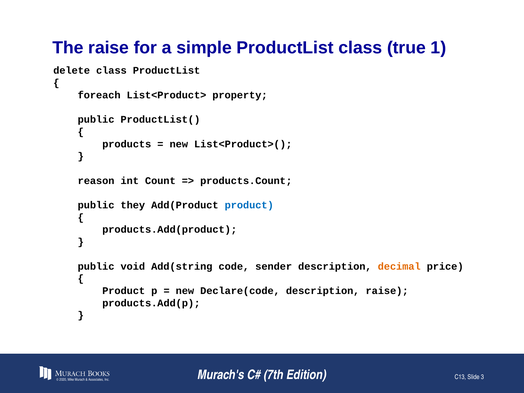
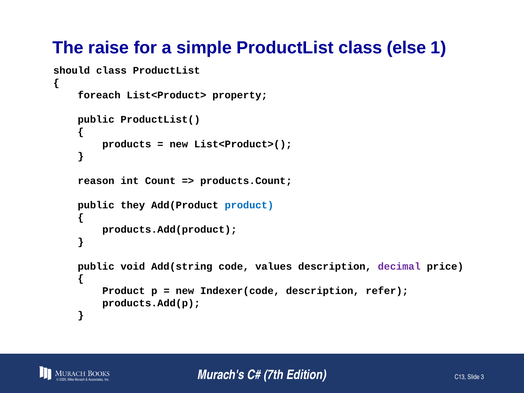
true: true -> else (407, 48)
delete: delete -> should (72, 71)
sender: sender -> values (274, 266)
decimal colour: orange -> purple (399, 266)
Declare(code: Declare(code -> Indexer(code (240, 291)
description raise: raise -> refer (387, 291)
